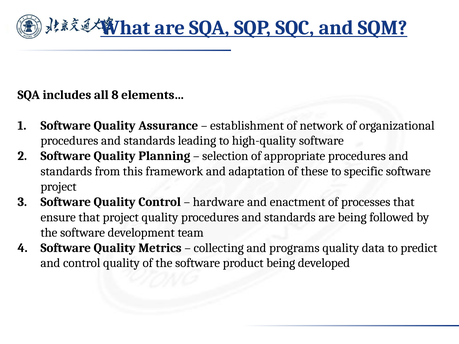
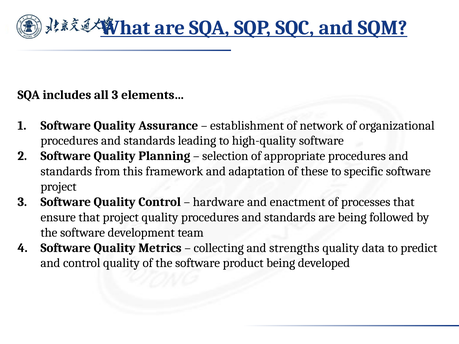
all 8: 8 -> 3 (115, 95)
programs: programs -> strengths (294, 248)
